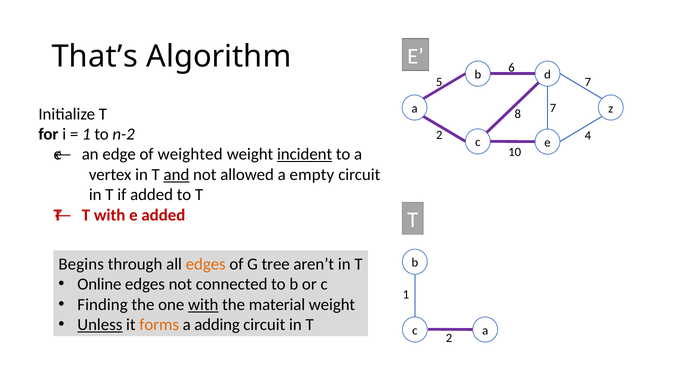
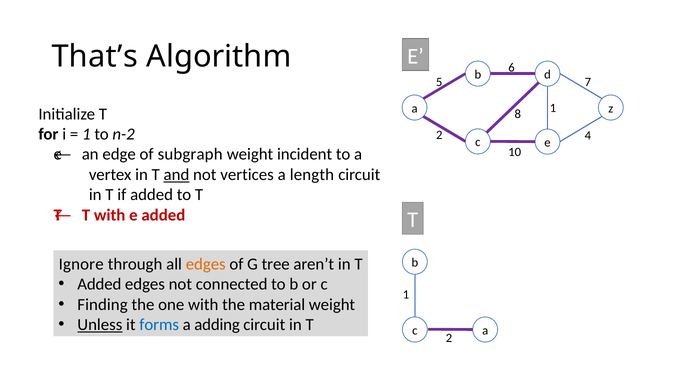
8 7: 7 -> 1 (553, 108)
weighted: weighted -> subgraph (190, 154)
incident underline: present -> none (305, 154)
allowed: allowed -> vertices (247, 174)
empty: empty -> length (312, 174)
Begins: Begins -> Ignore (81, 264)
Online: Online -> Added (99, 284)
with underline: present -> none (203, 304)
forms colour: orange -> blue (159, 324)
